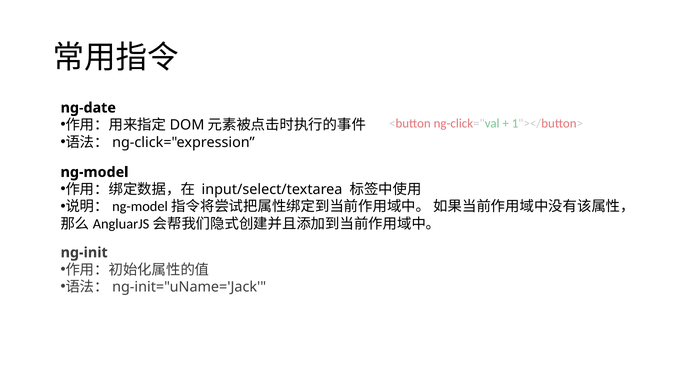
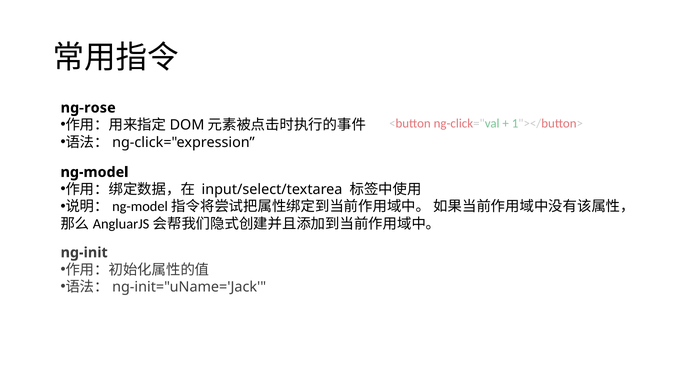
ng-date: ng-date -> ng-rose (88, 108)
